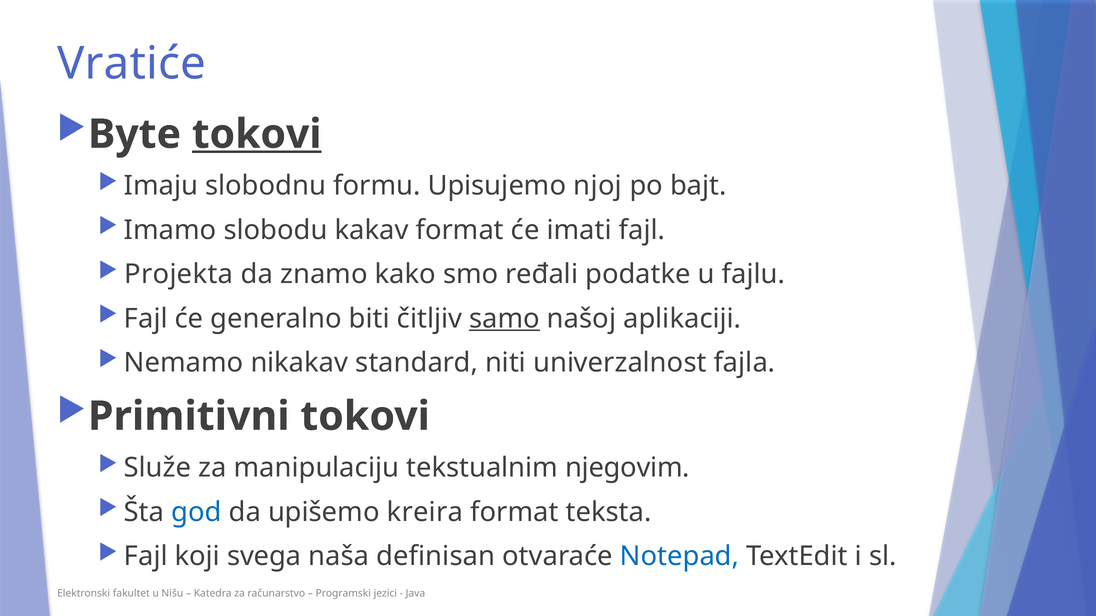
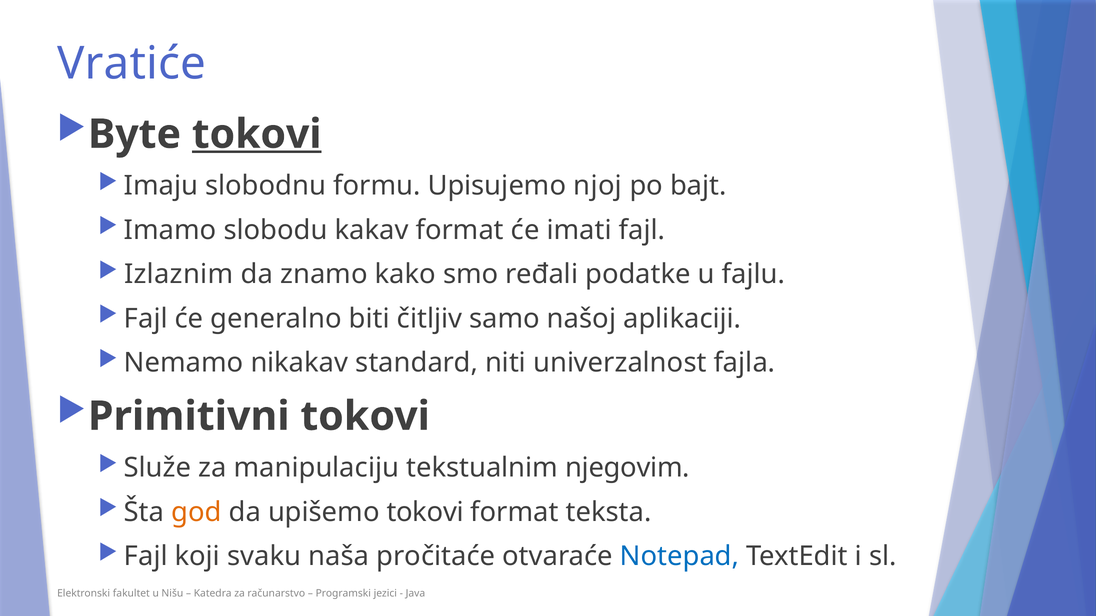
Projekta: Projekta -> Izlaznim (179, 275)
samo underline: present -> none (505, 319)
god colour: blue -> orange (196, 513)
upišemo kreira: kreira -> tokovi (425, 513)
svega: svega -> svaku (264, 557)
definisan: definisan -> pročitaće (436, 557)
